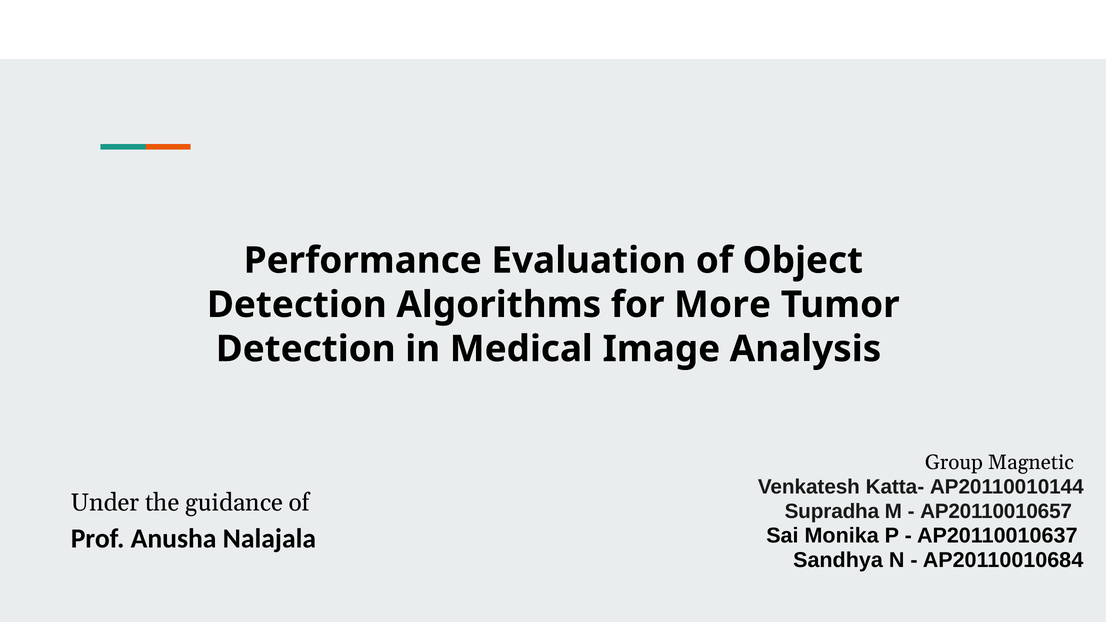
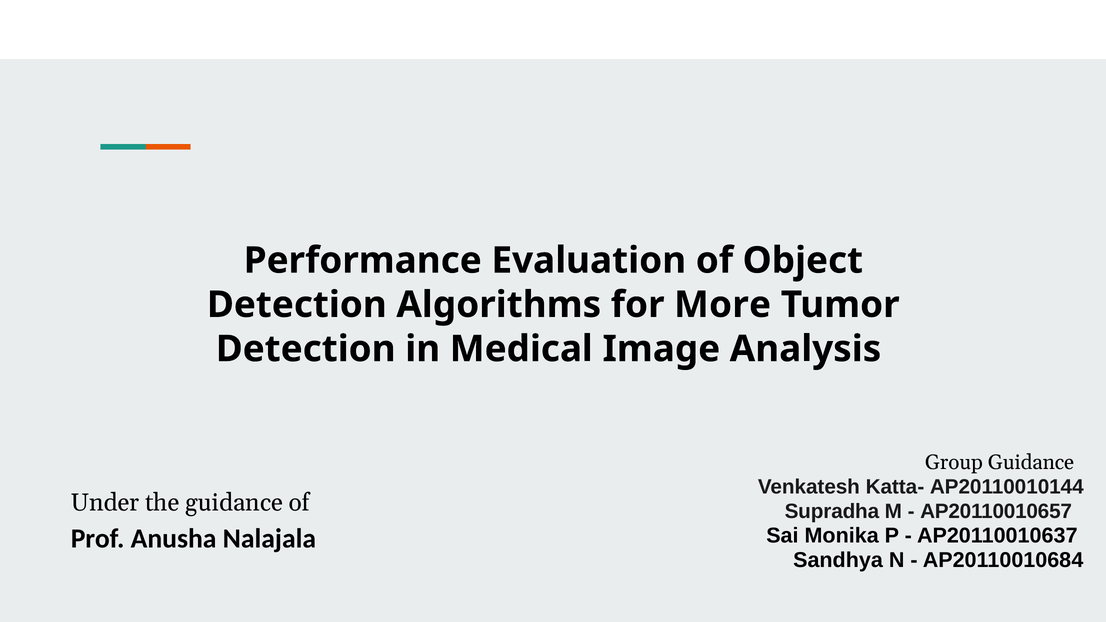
Group Magnetic: Magnetic -> Guidance (1031, 463)
